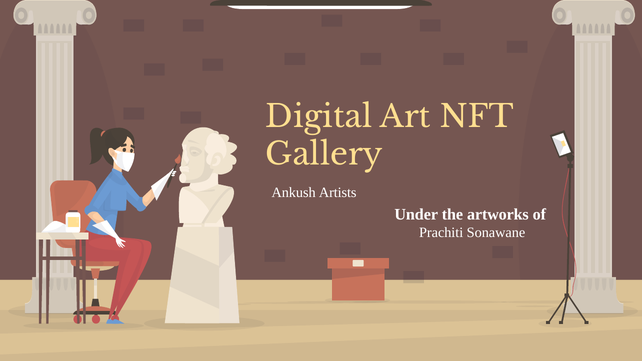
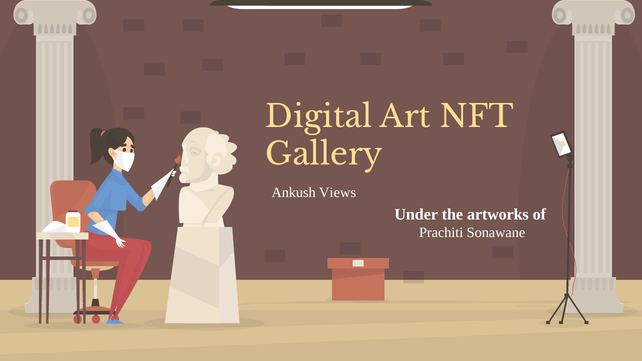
Artists: Artists -> Views (338, 192)
